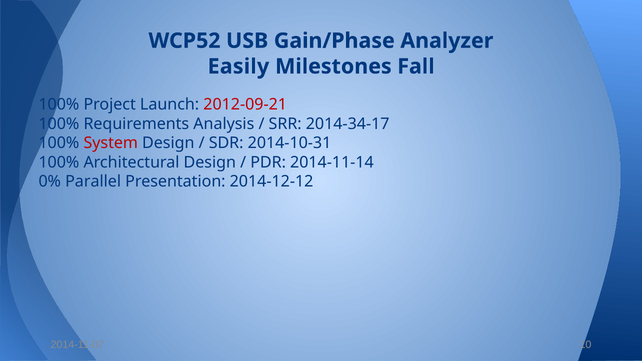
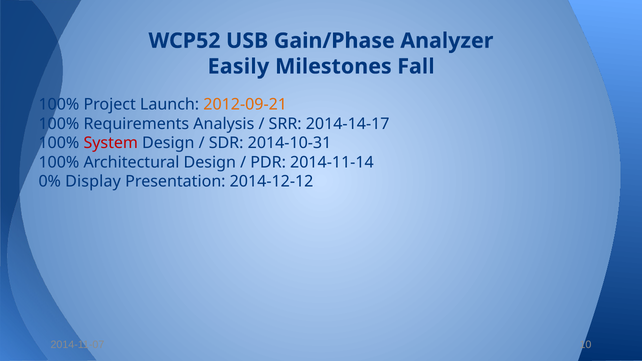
2012‐09‐21 colour: red -> orange (245, 105)
2014‐34‐17: 2014‐34‐17 -> 2014‐14‐17 (348, 124)
Parallel: Parallel -> Display (93, 182)
